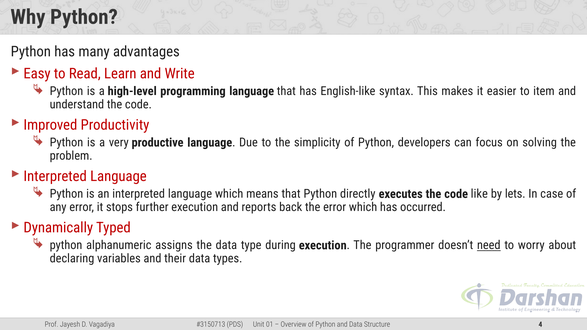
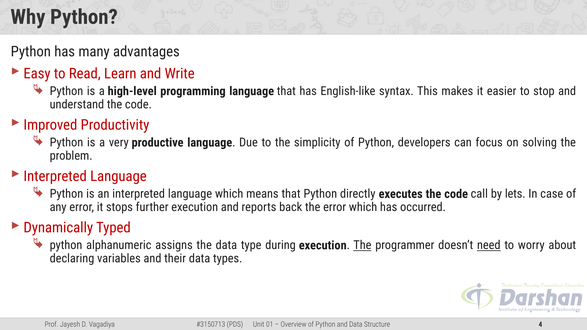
item: item -> stop (544, 91)
like: like -> call (479, 194)
The underline: none -> present (362, 245)
